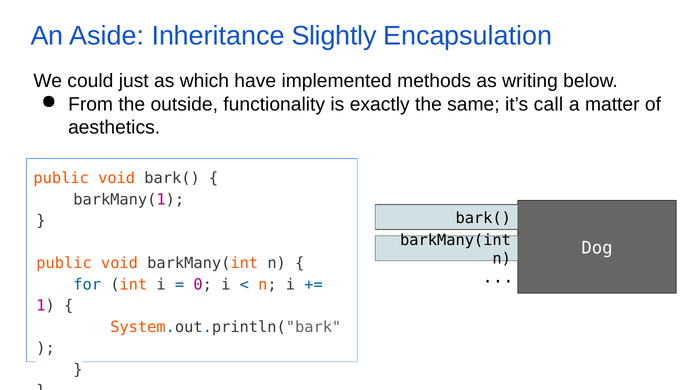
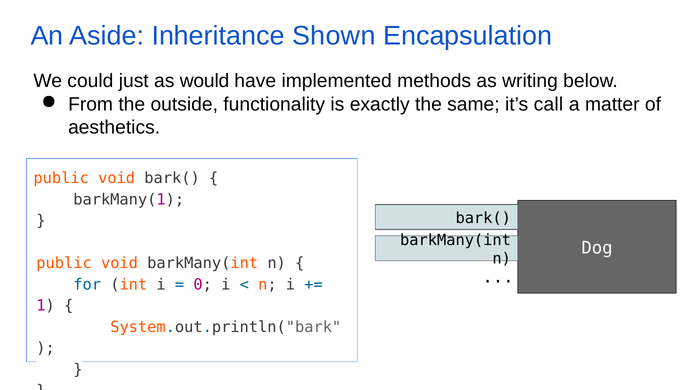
Slightly: Slightly -> Shown (334, 36)
which: which -> would (205, 81)
